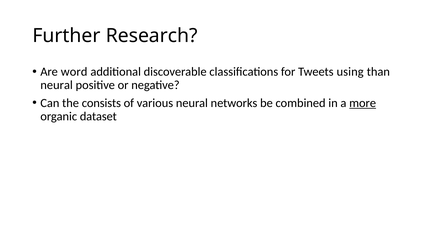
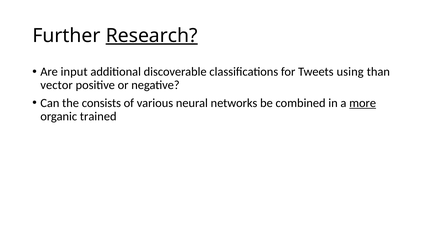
Research underline: none -> present (152, 36)
word: word -> input (74, 72)
neural: neural -> vector (57, 85)
dataset: dataset -> trained (98, 116)
